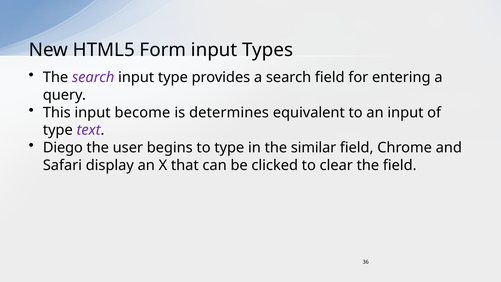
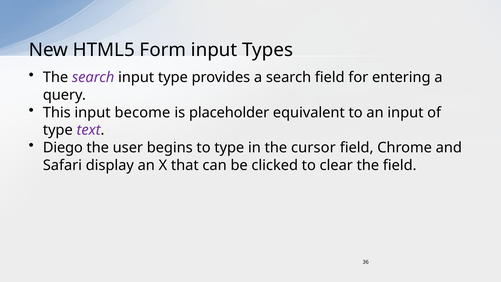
determines: determines -> placeholder (229, 112)
similar: similar -> cursor (313, 148)
